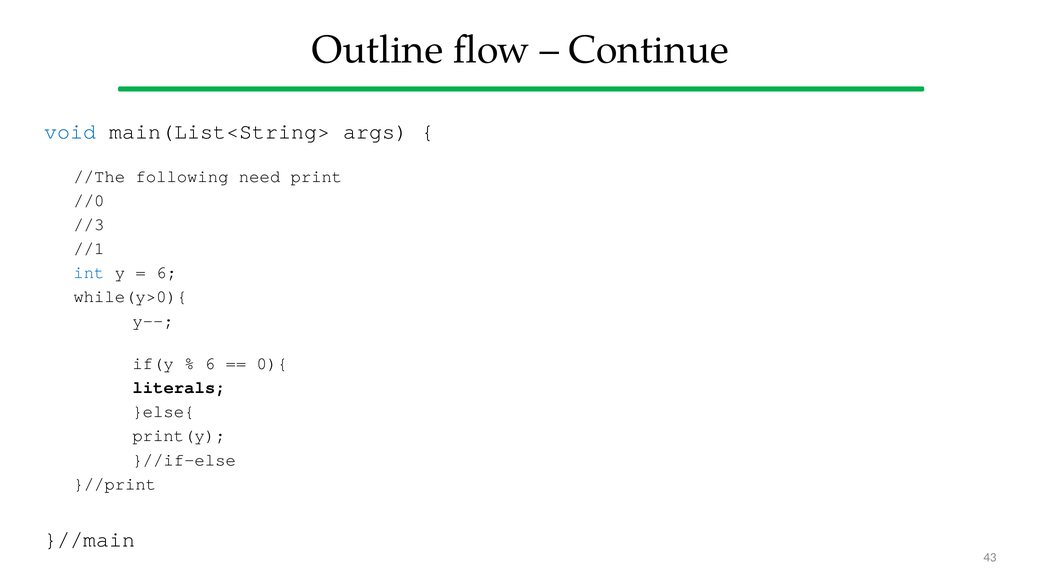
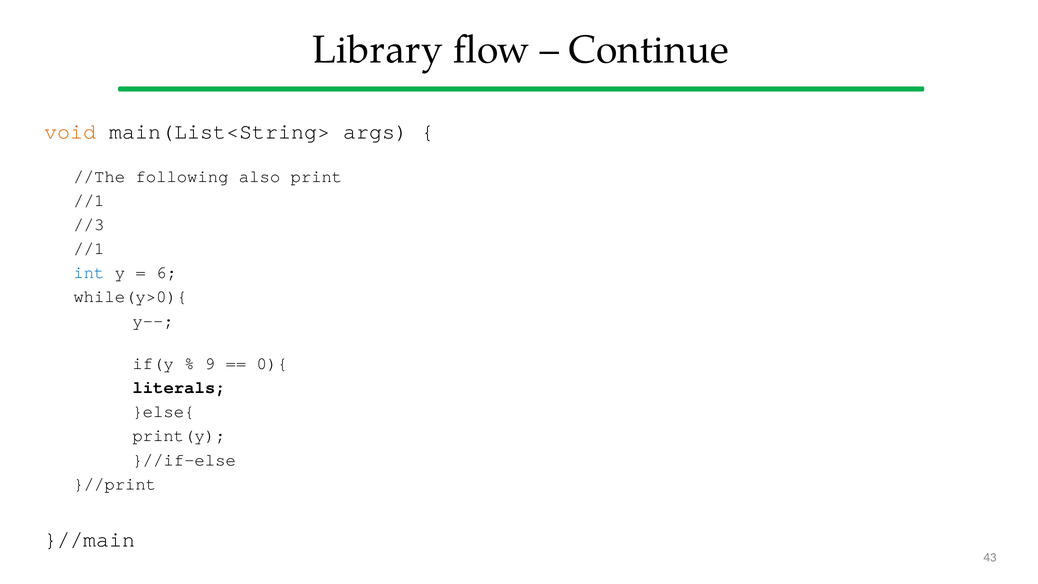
Outline: Outline -> Library (378, 50)
void colour: blue -> orange (70, 131)
need: need -> also (260, 176)
//0: //0 -> //1 (89, 200)
6: 6 -> 9 (210, 363)
